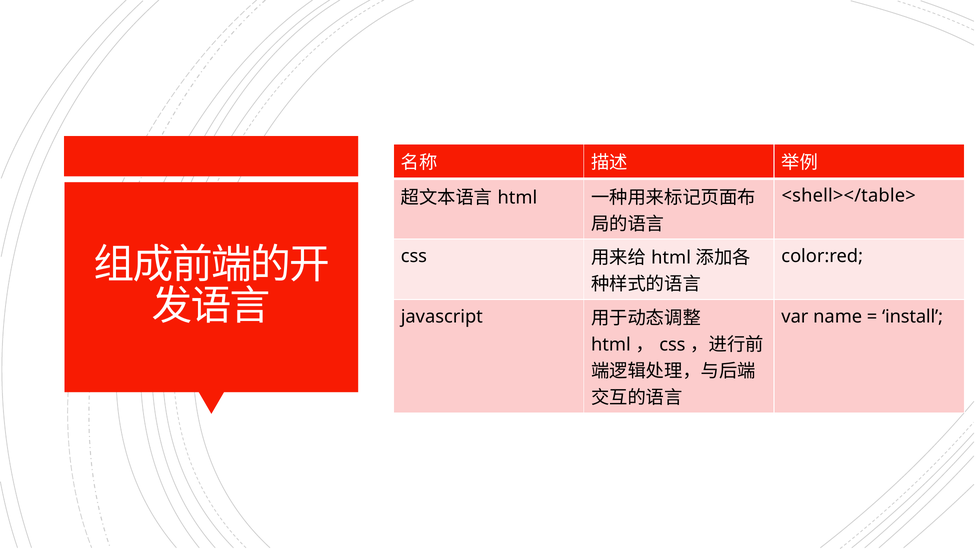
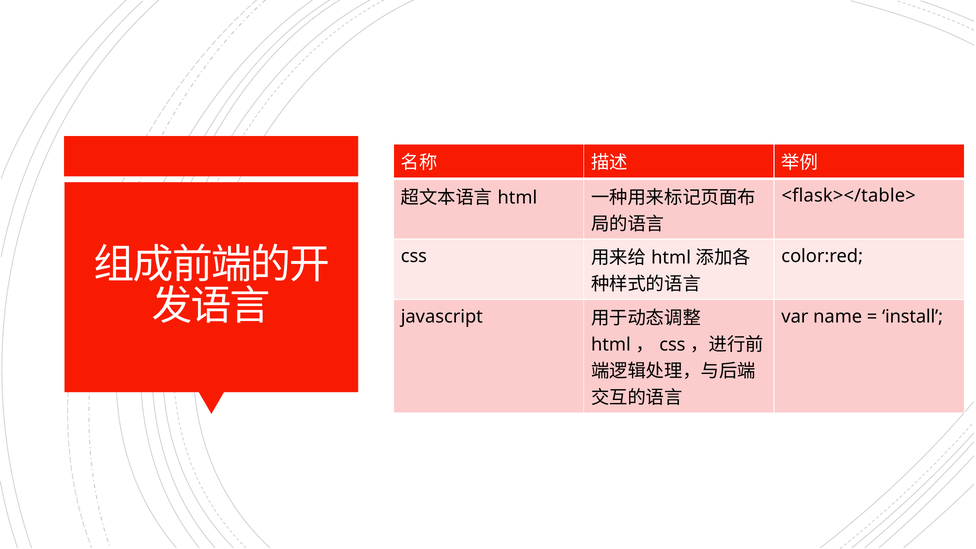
<shell></table>: <shell></table> -> <flask></table> (849, 196)
